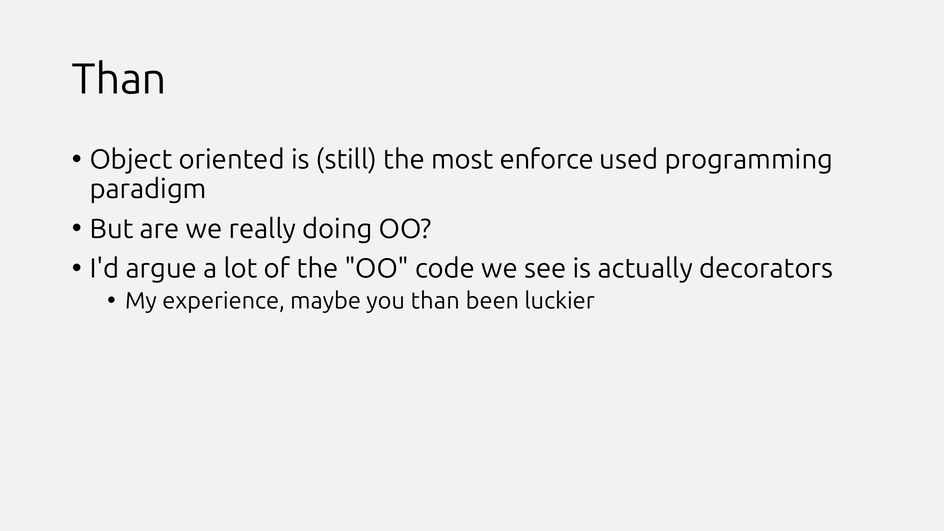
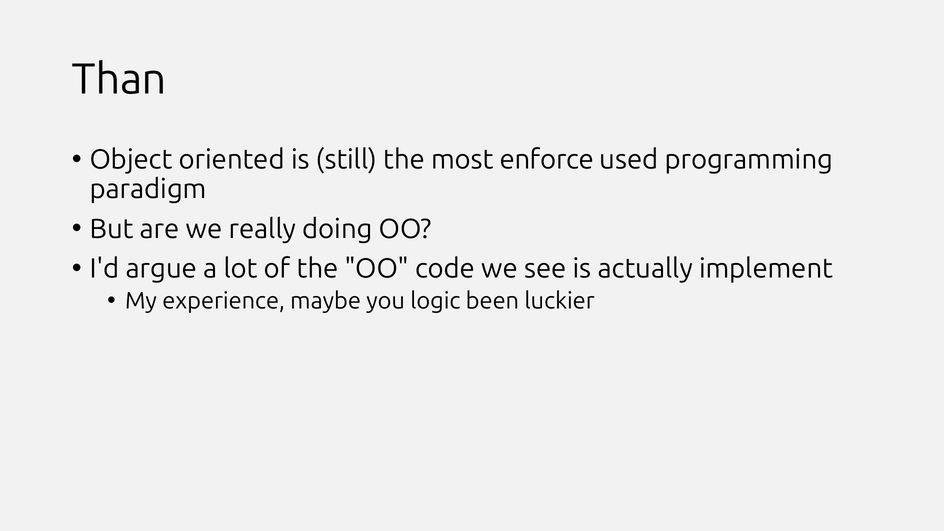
decorators: decorators -> implement (766, 269)
you than: than -> logic (435, 301)
